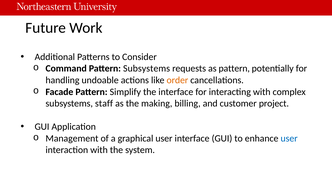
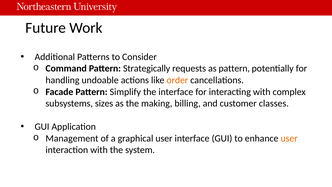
Pattern Subsystems: Subsystems -> Strategically (147, 68)
staff: staff -> sizes (104, 103)
project: project -> classes (274, 103)
user colour: blue -> orange (289, 138)
